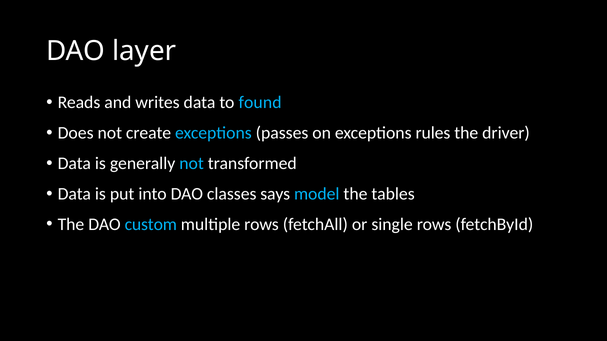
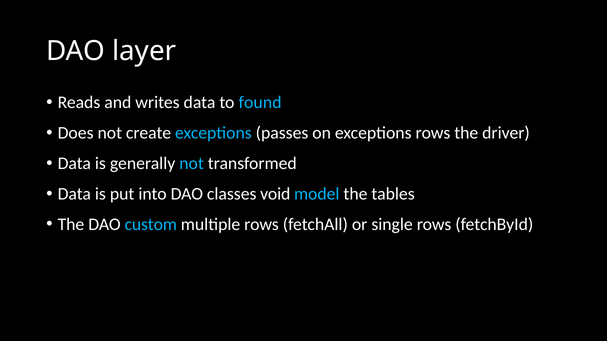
exceptions rules: rules -> rows (433, 133)
says: says -> void (275, 194)
